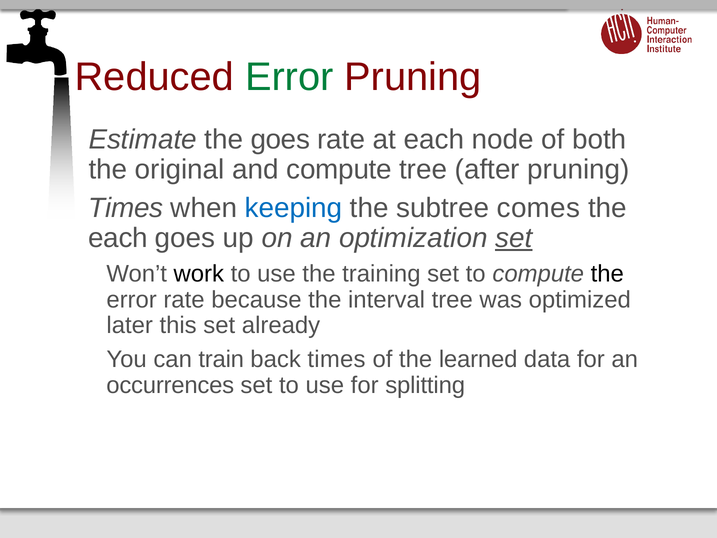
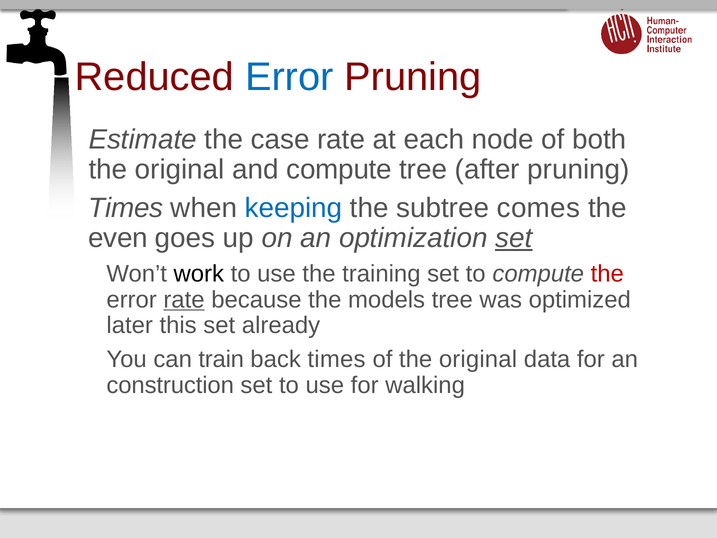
Error colour: green -> blue (289, 77)
the goes: goes -> case (280, 140)
each: each -> even (118, 238)
the colour: black -> red (607, 274)
rate underline: none -> present (184, 300)
interval: interval -> models (387, 300)
of the learned: learned -> original (478, 359)
occurrences: occurrences -> construction (170, 385)
splitting: splitting -> walking (425, 385)
